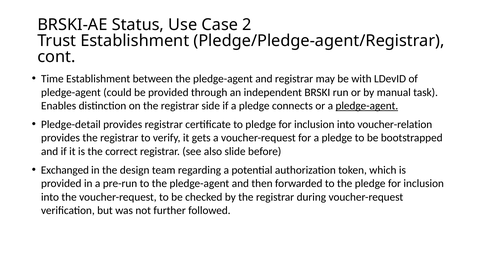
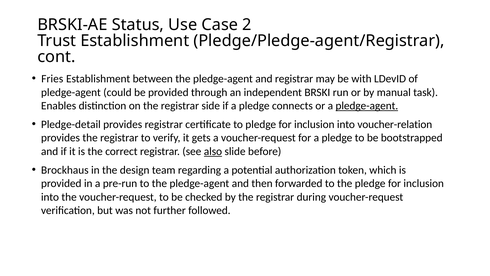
Time: Time -> Fries (52, 79)
also underline: none -> present (213, 151)
Exchanged: Exchanged -> Brockhaus (65, 170)
